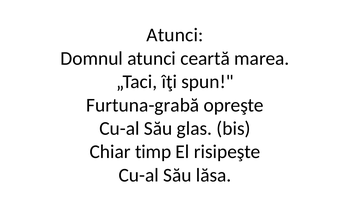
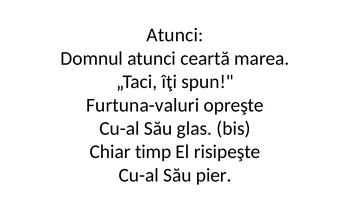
Furtuna-grabă: Furtuna-grabă -> Furtuna-valuri (143, 105)
lăsa: lăsa -> pier (214, 175)
